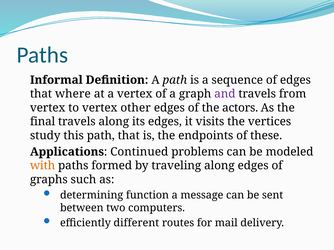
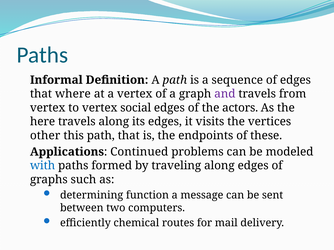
other: other -> social (136, 108)
final: final -> here (43, 122)
study: study -> other (45, 136)
with colour: orange -> blue (43, 166)
different: different -> chemical (136, 223)
